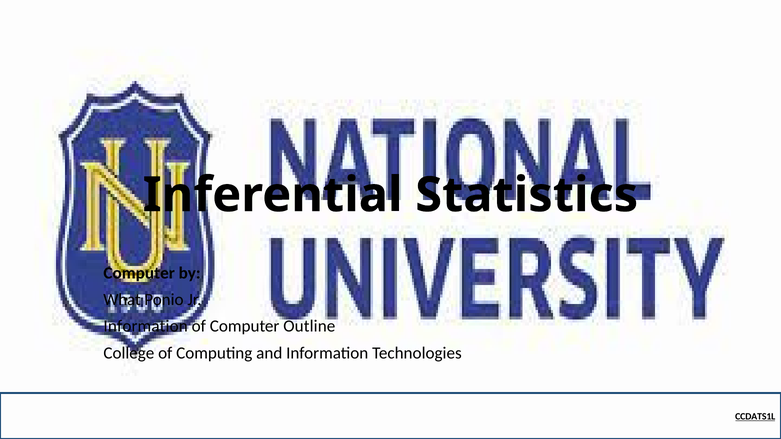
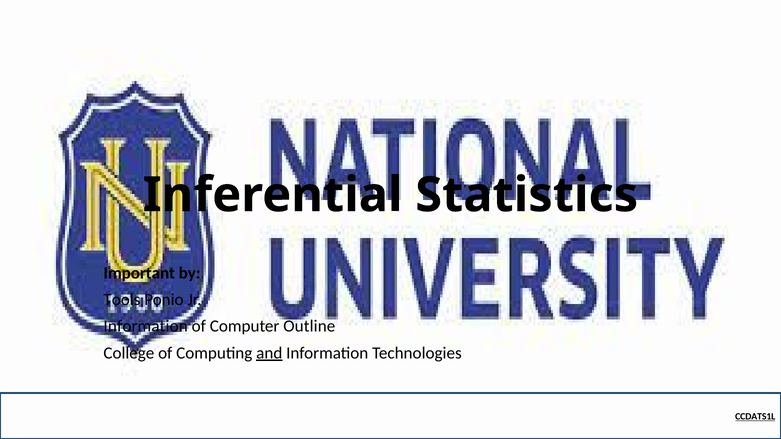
Computer: Computer -> Important (139, 273)
What: What -> Tools (122, 300)
and underline: none -> present (269, 353)
